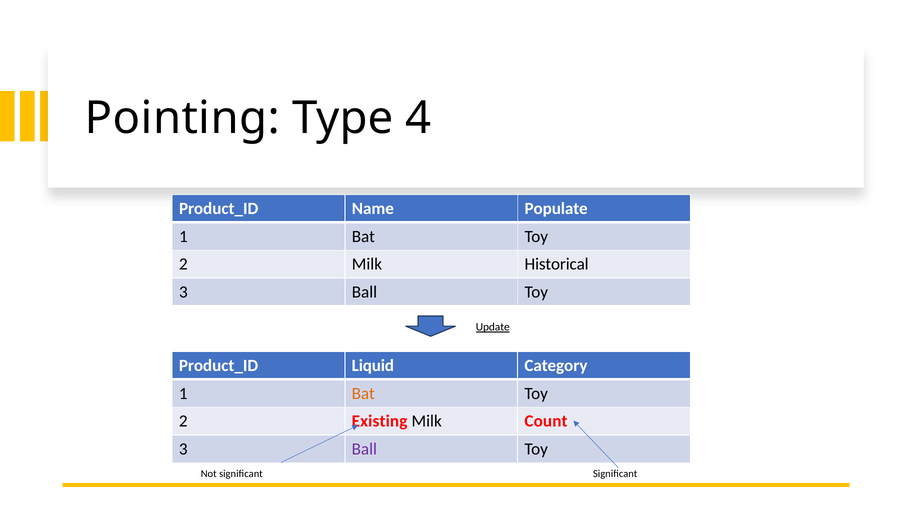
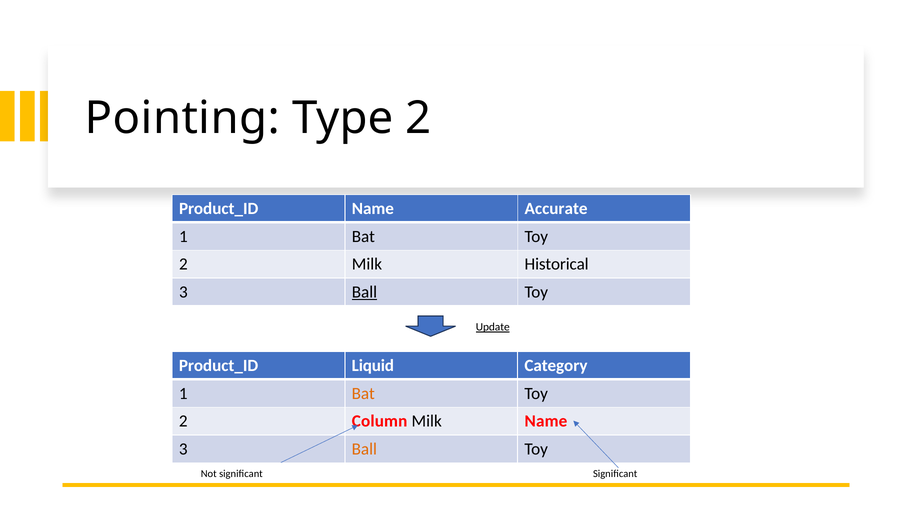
Type 4: 4 -> 2 (418, 118)
Populate: Populate -> Accurate (556, 209)
Ball underline: none -> present (364, 292)
Existing: Existing -> Column (380, 421)
Milk Count: Count -> Name (546, 421)
Ball colour: purple -> orange (364, 449)
